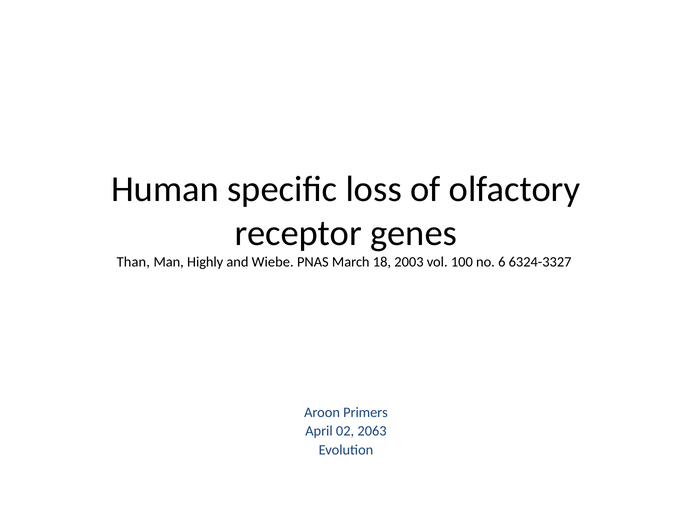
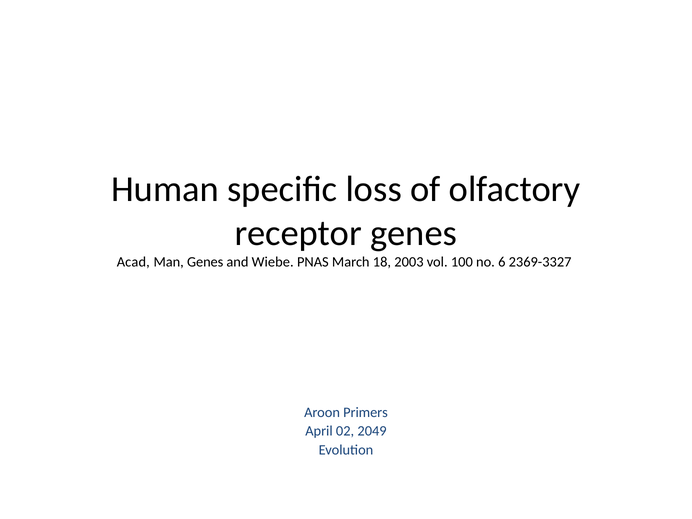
Than: Than -> Acad (133, 262)
Man Highly: Highly -> Genes (205, 262)
6324-3327: 6324-3327 -> 2369-3327 (540, 262)
2063: 2063 -> 2049 (372, 431)
